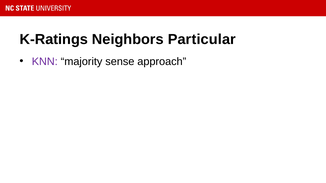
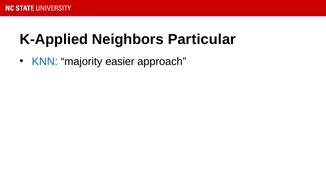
K-Ratings: K-Ratings -> K-Applied (54, 39)
KNN colour: purple -> blue (45, 62)
sense: sense -> easier (120, 62)
